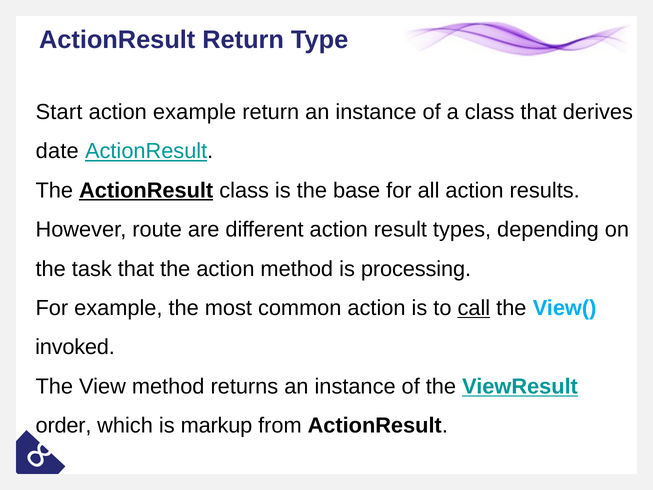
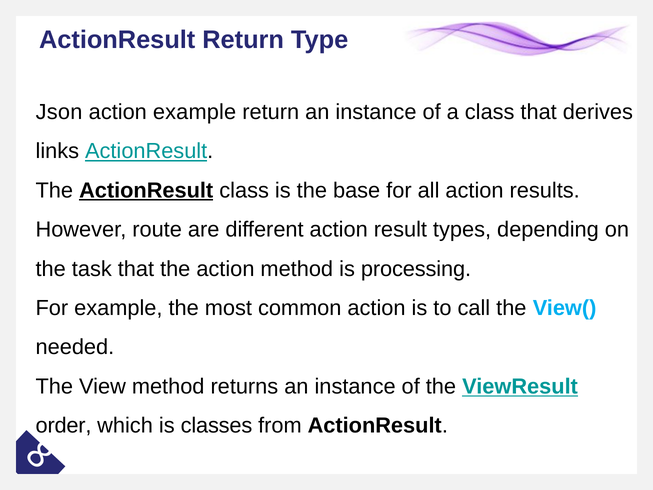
Start: Start -> Json (59, 112)
date: date -> links (57, 151)
call underline: present -> none (474, 308)
invoked: invoked -> needed (75, 347)
markup: markup -> classes (216, 425)
